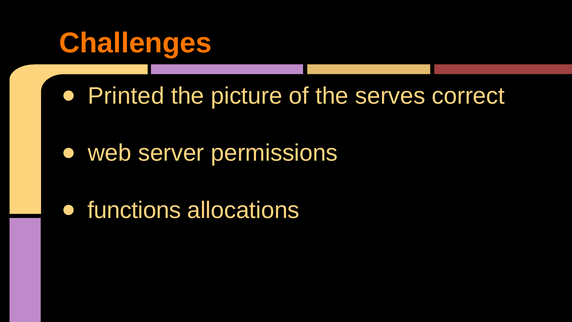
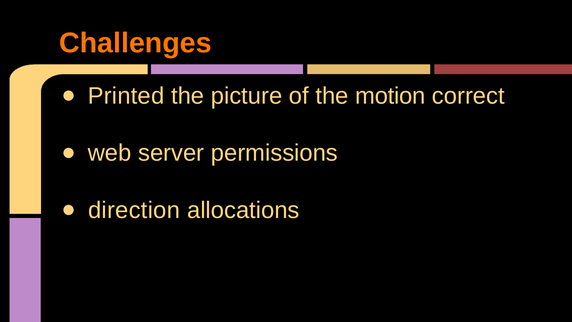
serves: serves -> motion (390, 96)
functions: functions -> direction (134, 210)
